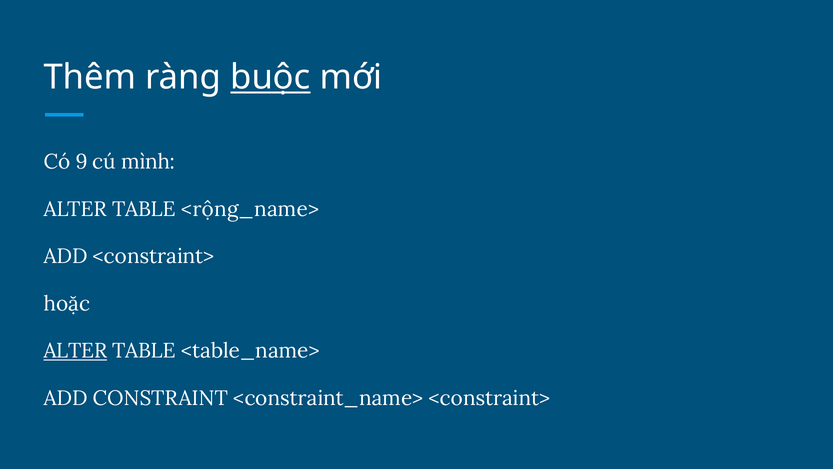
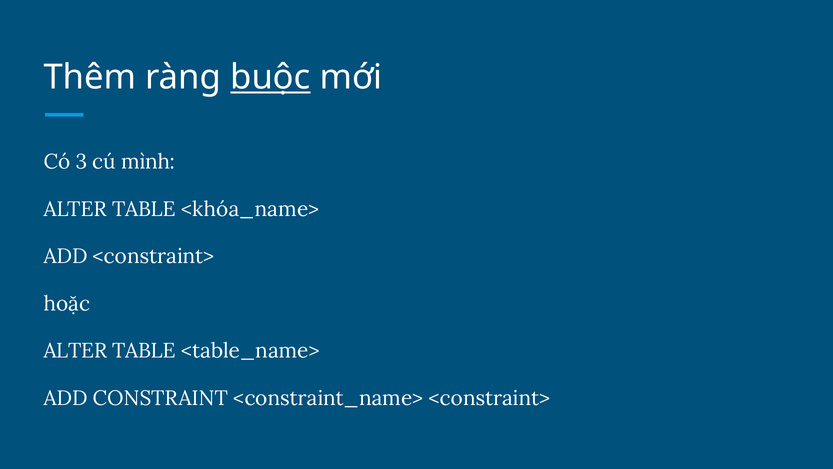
9: 9 -> 3 (82, 162)
<rộng_name>: <rộng_name> -> <khóa_name> (250, 209)
ALTER underline: present -> none (75, 351)
